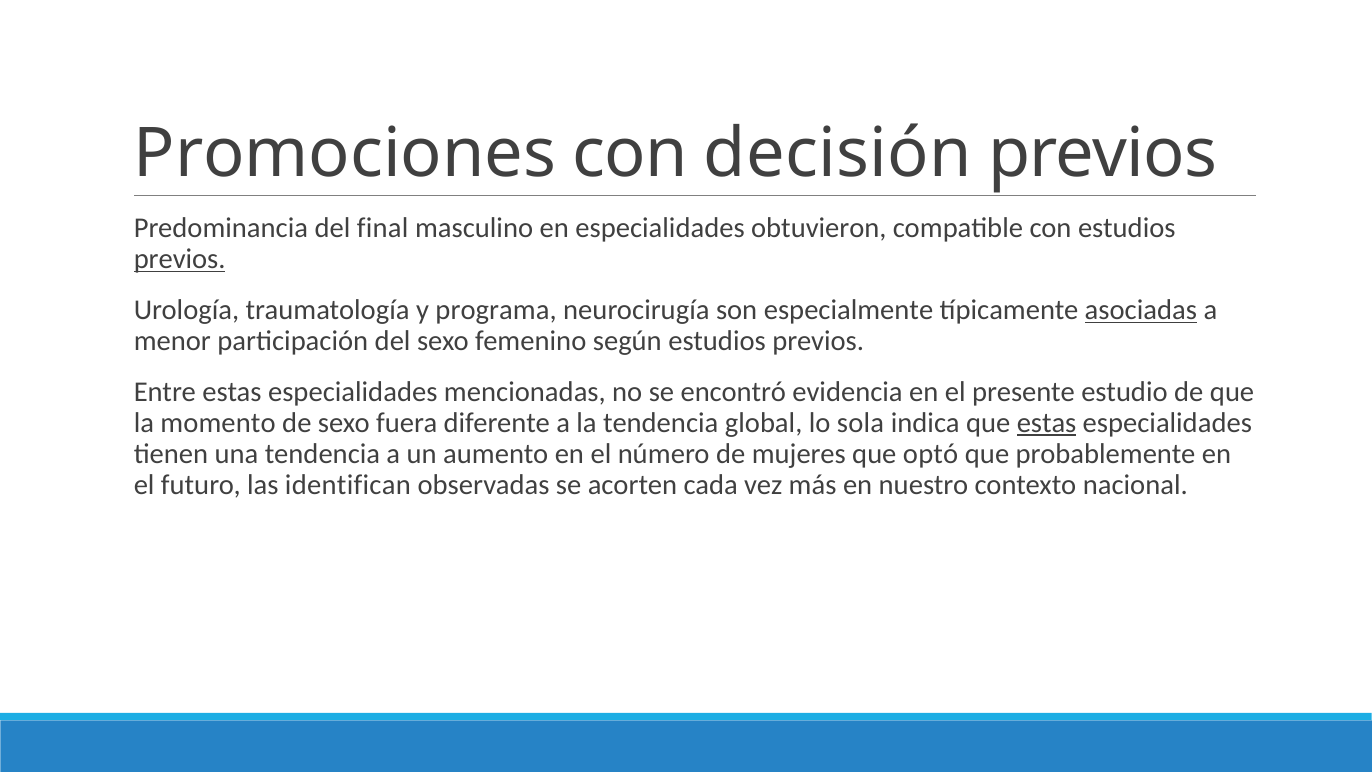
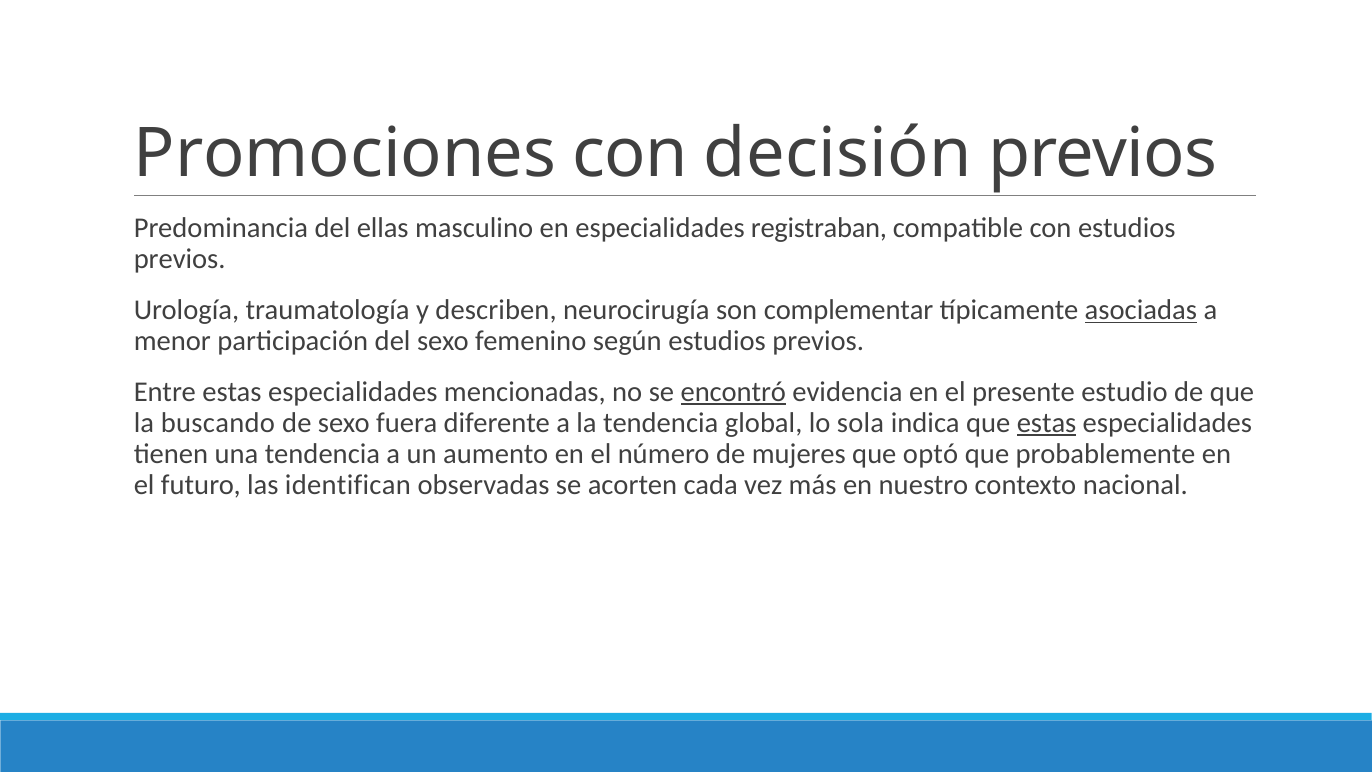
final: final -> ellas (383, 228)
obtuvieron: obtuvieron -> registraban (819, 228)
previos underline: present -> none (180, 259)
programa: programa -> describen (496, 310)
especialmente: especialmente -> complementar (849, 310)
encontró underline: none -> present (733, 392)
momento: momento -> buscando (218, 423)
